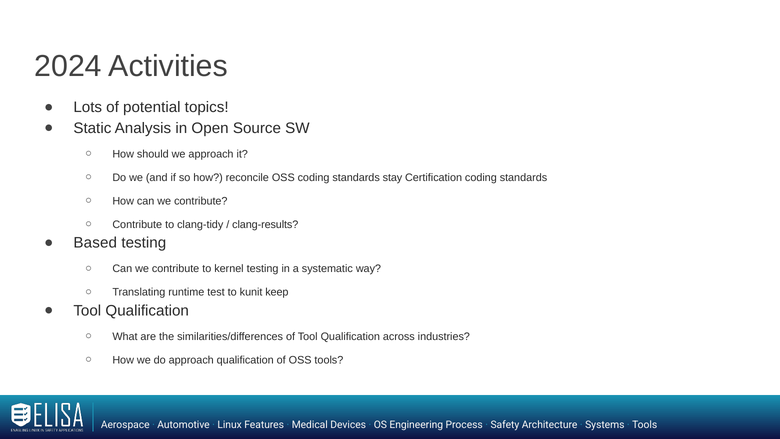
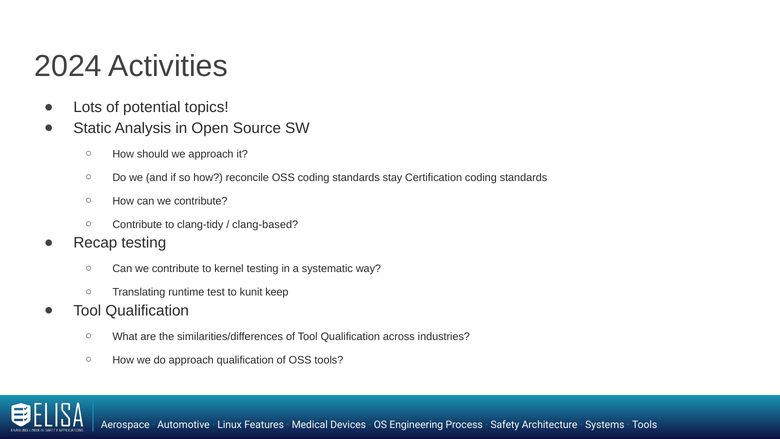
clang-results: clang-results -> clang-based (265, 224)
Based: Based -> Recap (95, 243)
